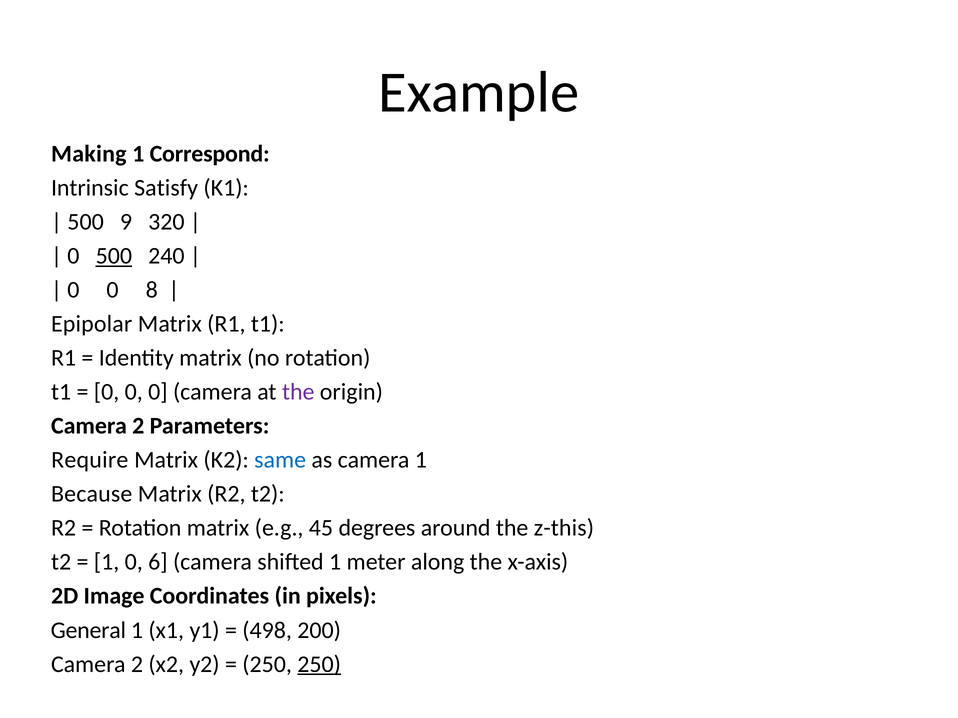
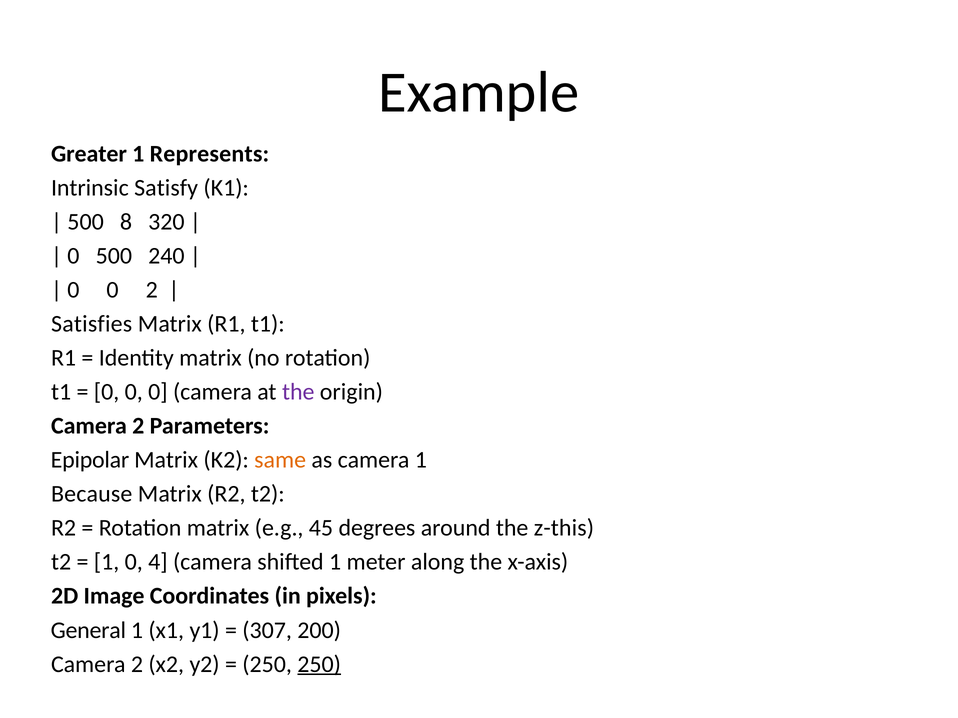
Making: Making -> Greater (89, 154)
Correspond: Correspond -> Represents (209, 154)
9: 9 -> 8 (126, 222)
500 underline: present -> none (114, 256)
0 8: 8 -> 2 (152, 290)
Epipolar: Epipolar -> Satisfies (92, 324)
Require: Require -> Epipolar (90, 460)
same colour: blue -> orange (280, 460)
6: 6 -> 4 (158, 562)
498: 498 -> 307 (267, 631)
